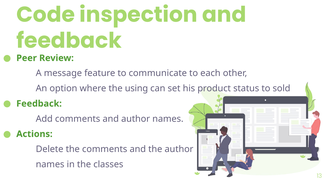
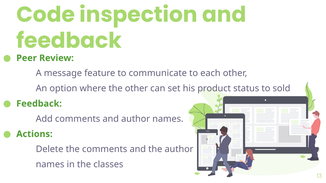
the using: using -> other (136, 89)
